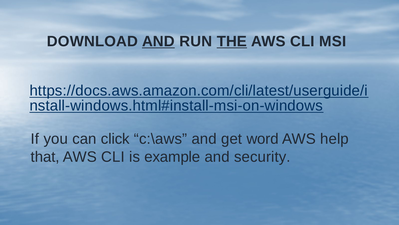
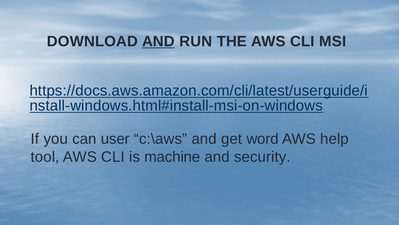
THE underline: present -> none (232, 41)
click: click -> user (115, 138)
that: that -> tool (45, 156)
example: example -> machine (172, 156)
